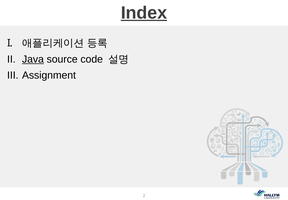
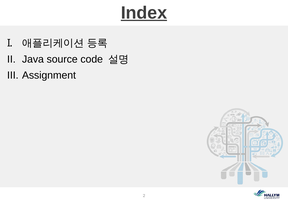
Java underline: present -> none (33, 59)
